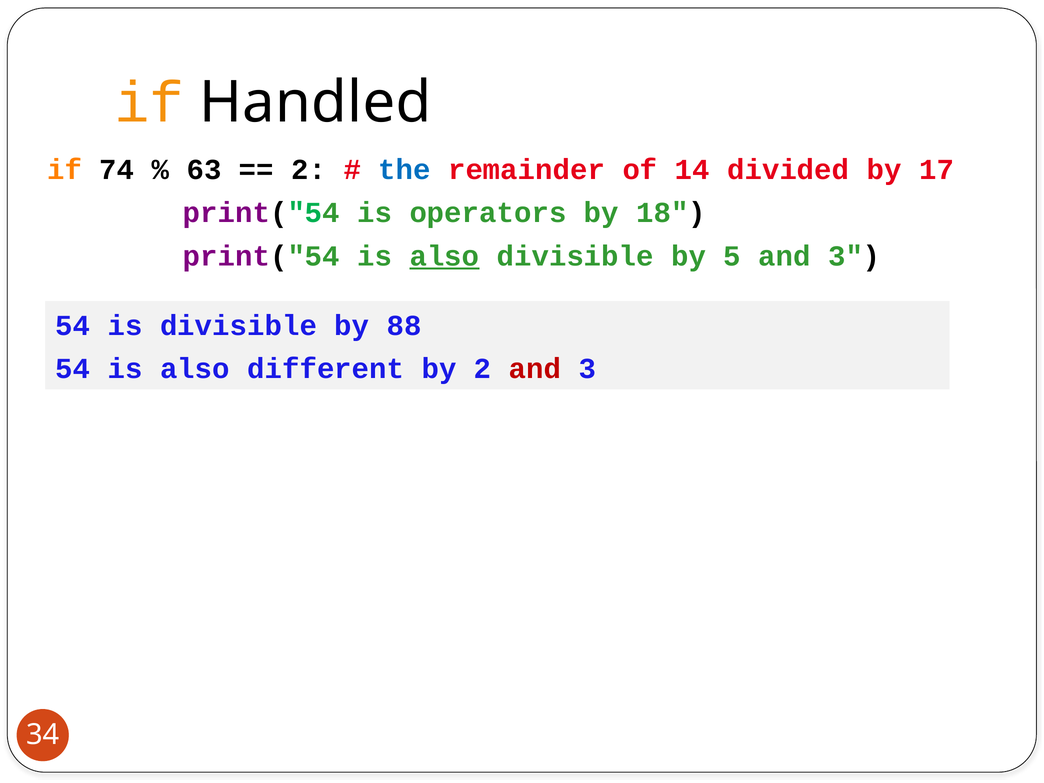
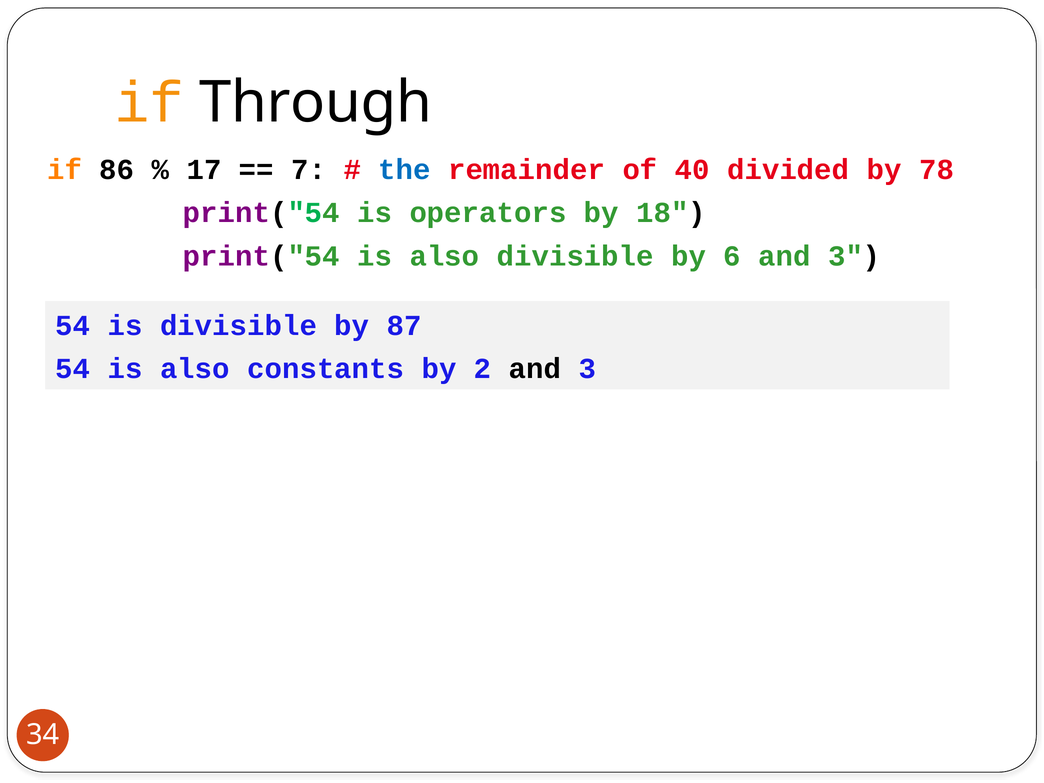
Handled: Handled -> Through (316, 103)
74: 74 -> 86 (117, 169)
63: 63 -> 17 (204, 169)
2: 2 -> 7 (309, 169)
14: 14 -> 40 (692, 169)
17: 17 -> 78 (937, 169)
also underline: present -> none (444, 256)
5: 5 -> 6 (732, 256)
88: 88 -> 87 (404, 326)
different: different -> constants (326, 369)
and colour: red -> black (535, 369)
